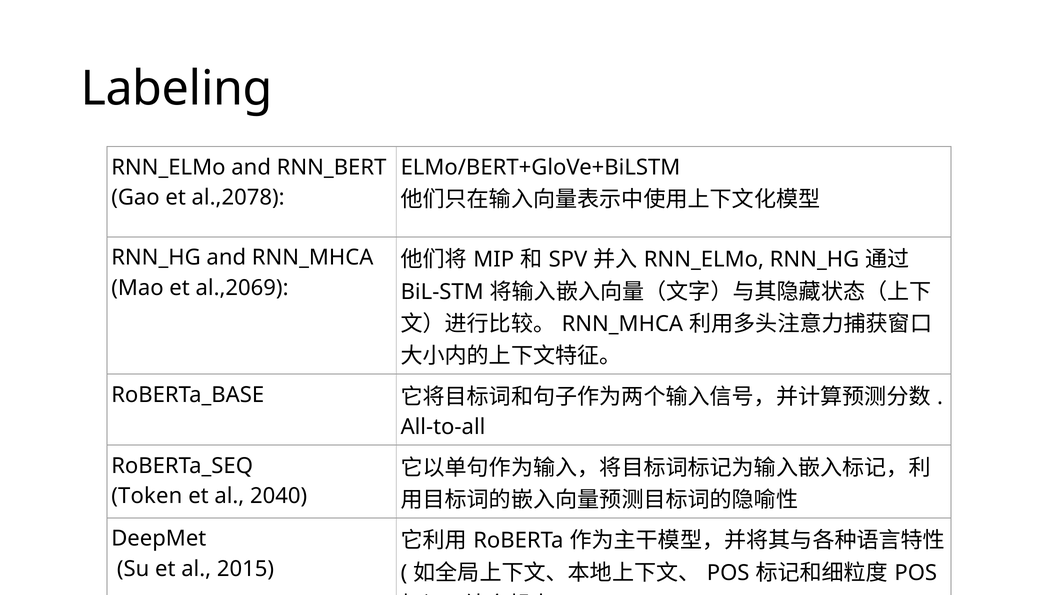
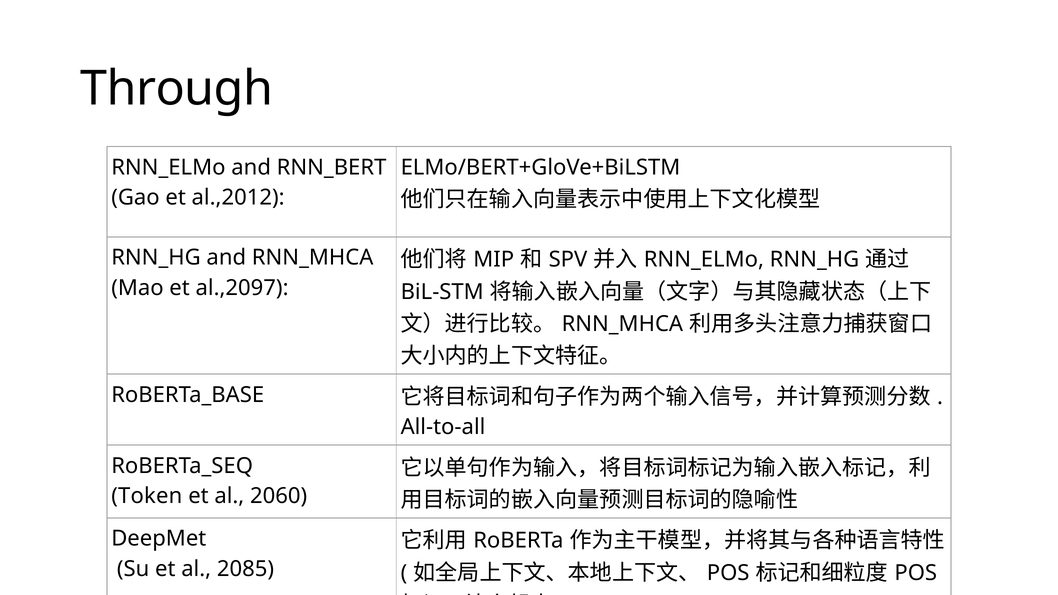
Labeling: Labeling -> Through (177, 89)
al.,2078: al.,2078 -> al.,2012 (238, 198)
al.,2069: al.,2069 -> al.,2097 (242, 288)
2040: 2040 -> 2060 (279, 496)
2015: 2015 -> 2085 (245, 569)
